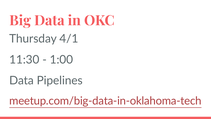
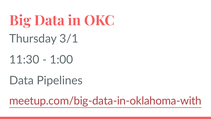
4/1: 4/1 -> 3/1 (69, 39)
meetup.com/big-data-in-oklahoma-tech: meetup.com/big-data-in-oklahoma-tech -> meetup.com/big-data-in-oklahoma-with (105, 101)
